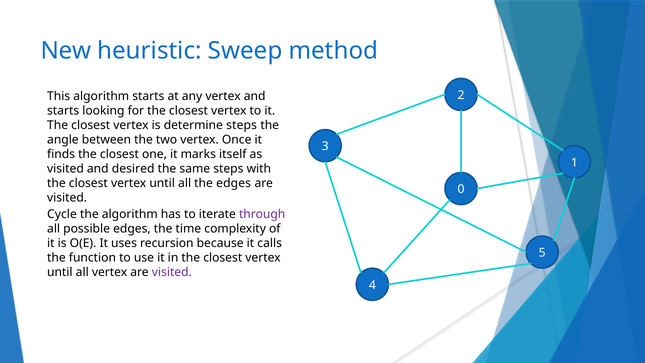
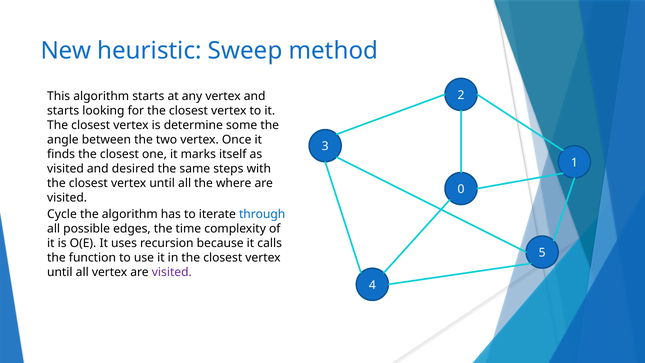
determine steps: steps -> some (242, 125)
the edges: edges -> where (234, 183)
through colour: purple -> blue (262, 214)
